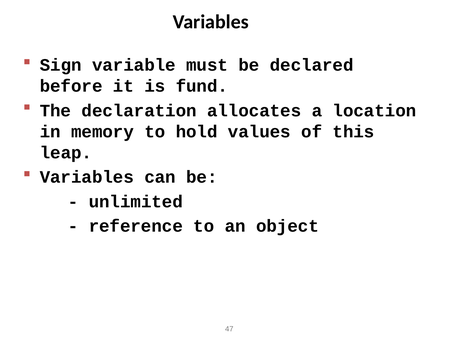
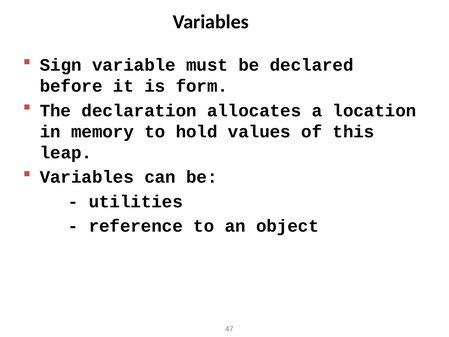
fund: fund -> form (202, 86)
unlimited: unlimited -> utilities (136, 201)
